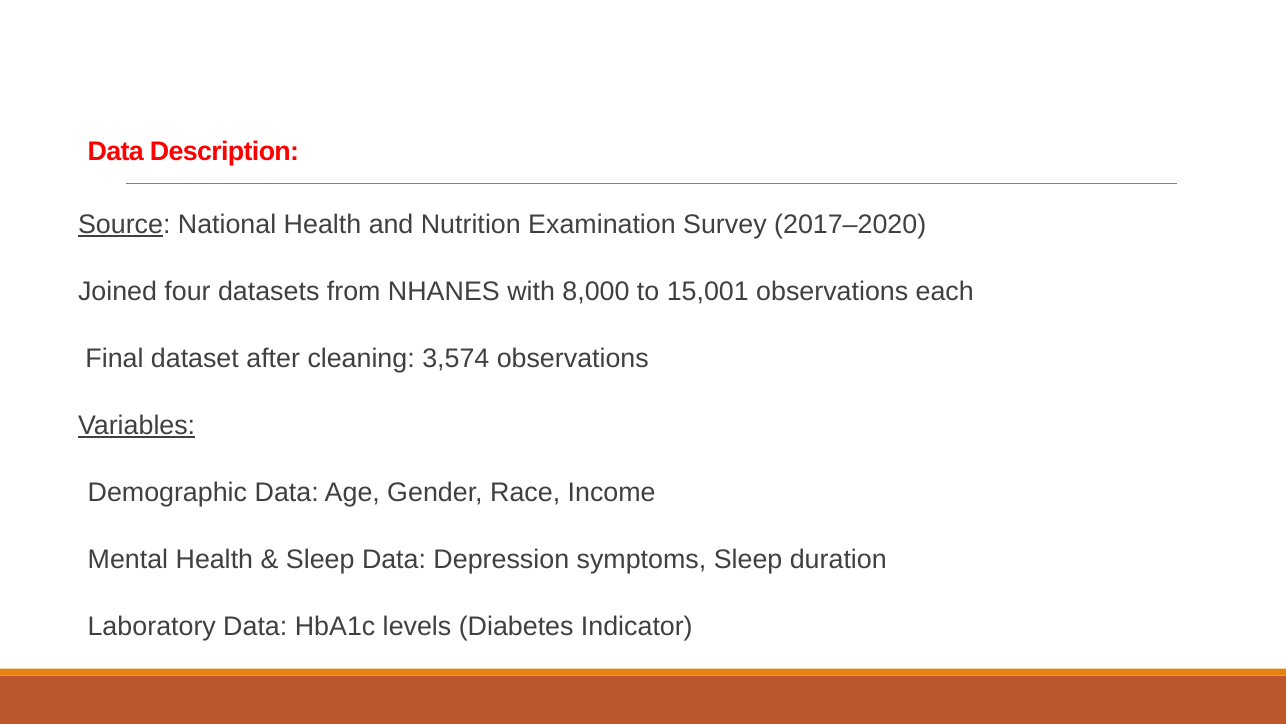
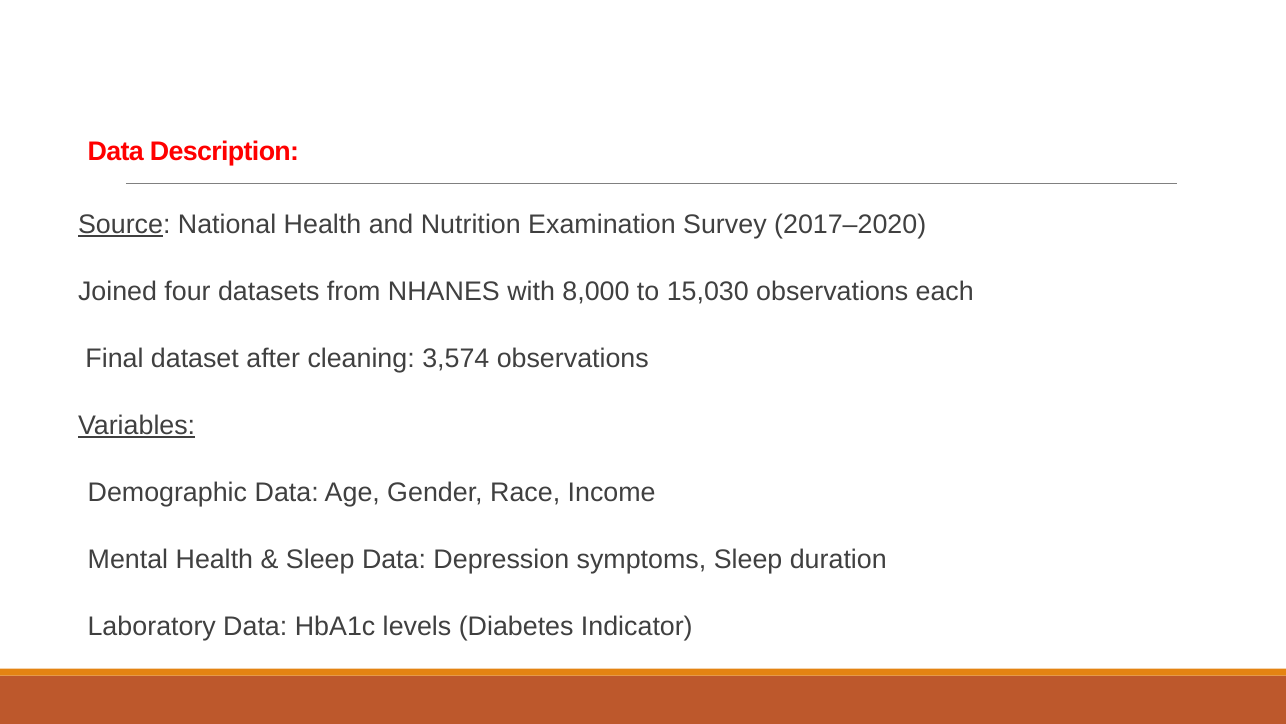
15,001: 15,001 -> 15,030 (708, 291)
